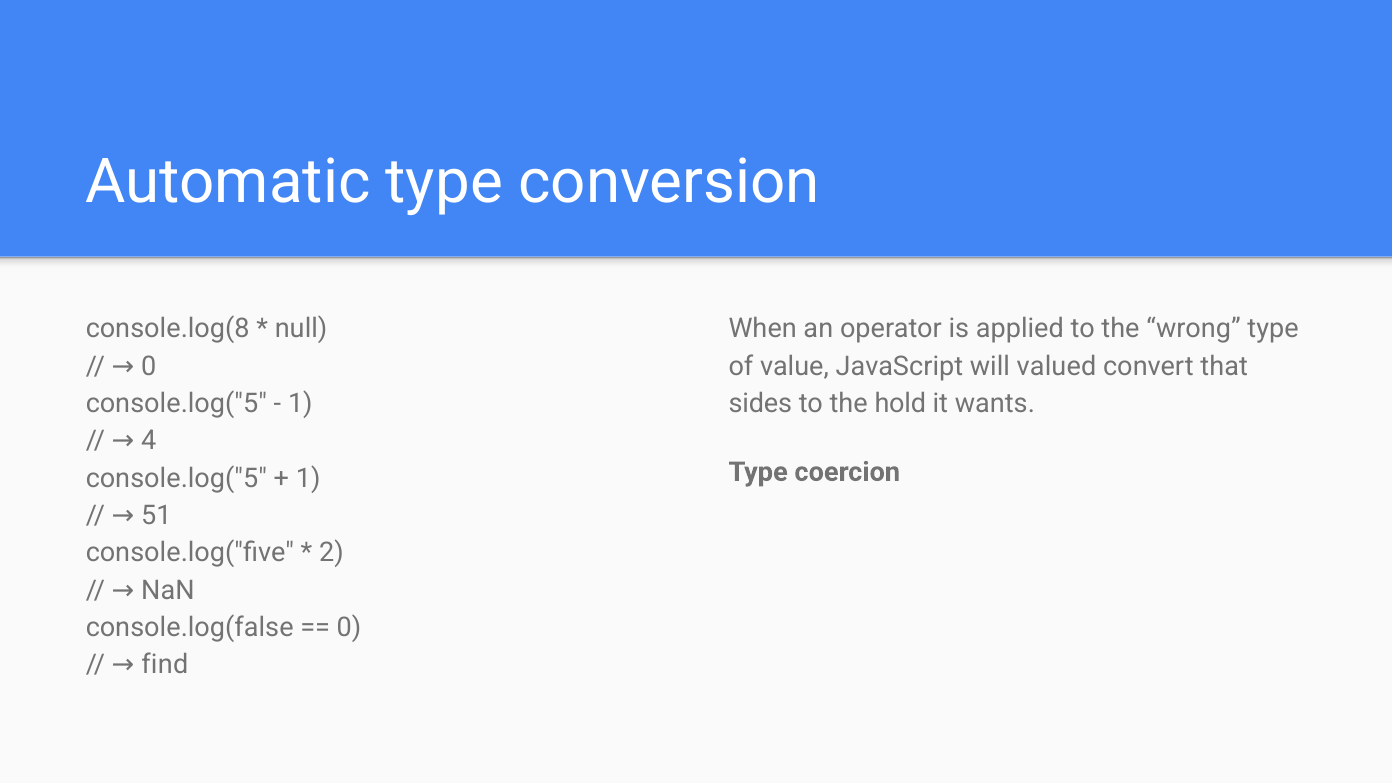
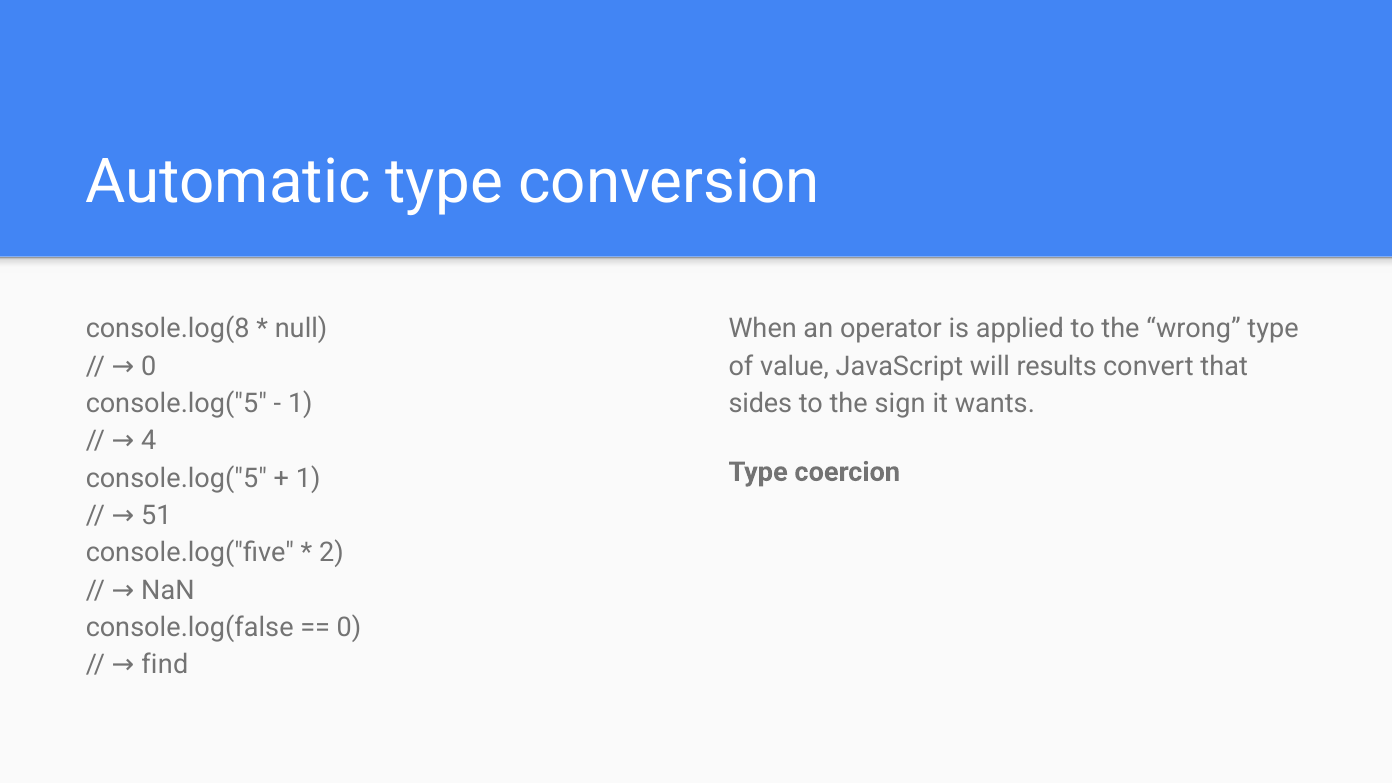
valued: valued -> results (1057, 366)
hold: hold -> sign (900, 404)
